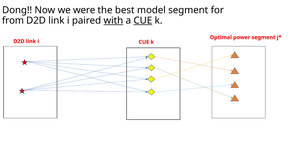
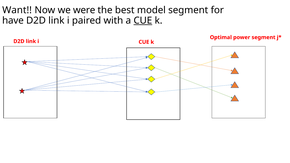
Dong: Dong -> Want (17, 10)
from: from -> have (13, 21)
with underline: present -> none (113, 21)
